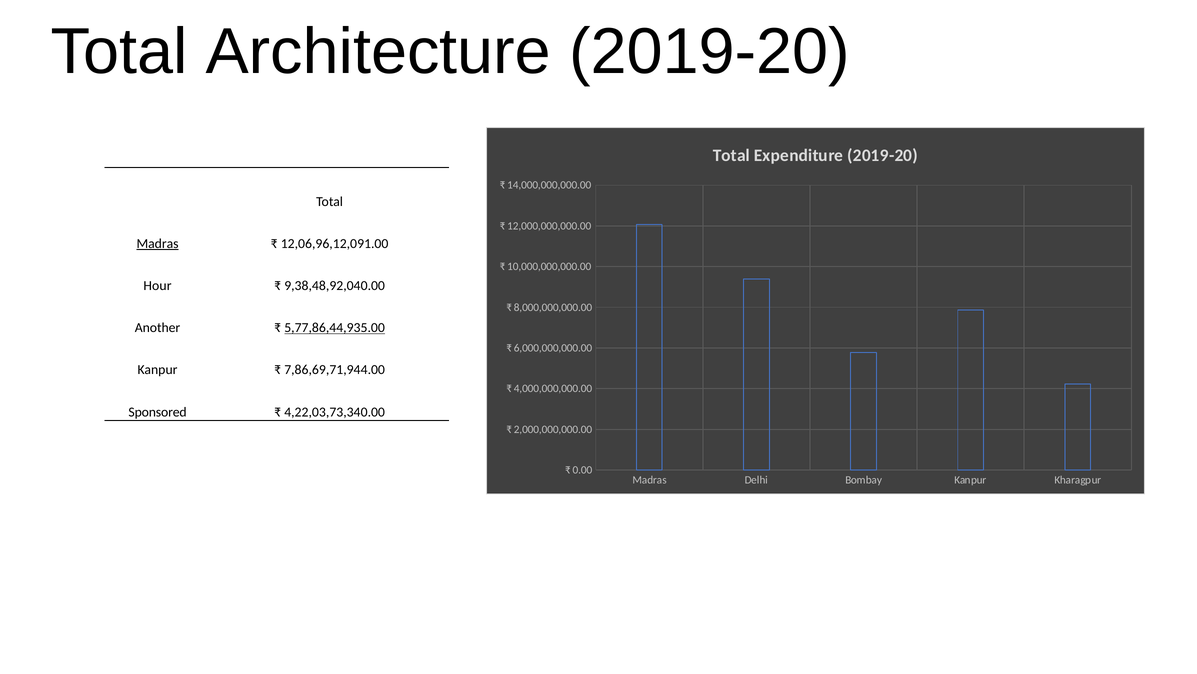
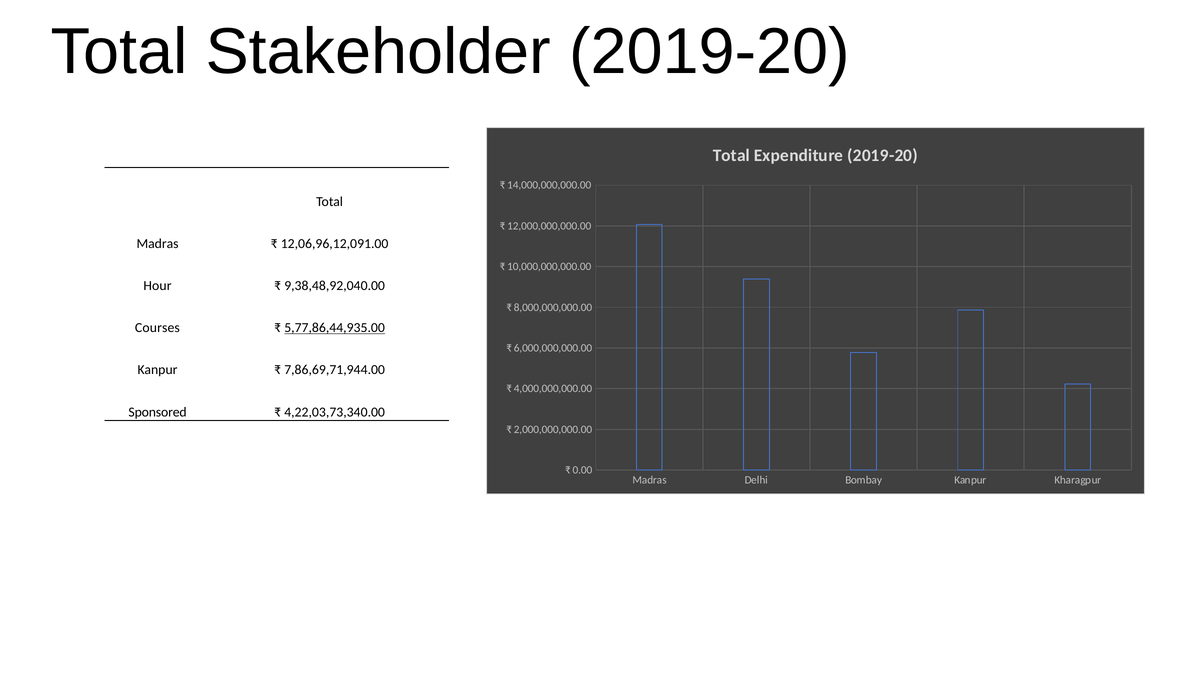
Architecture: Architecture -> Stakeholder (378, 52)
Madras underline: present -> none (158, 243)
Another: Another -> Courses (157, 327)
